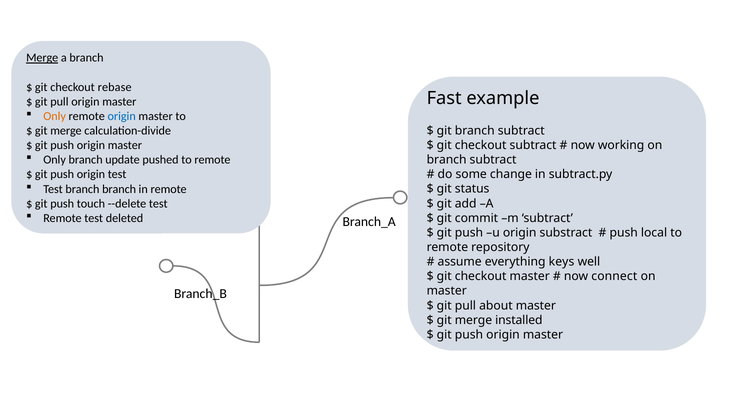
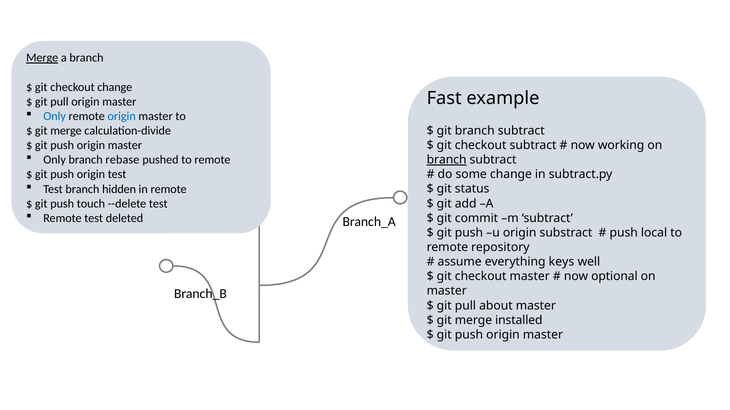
checkout rebase: rebase -> change (115, 87)
Only colour: orange -> blue (55, 116)
update: update -> rebase (122, 160)
branch underline: none -> present (447, 160)
branch branch: branch -> hidden (119, 189)
connect: connect -> optional (614, 277)
